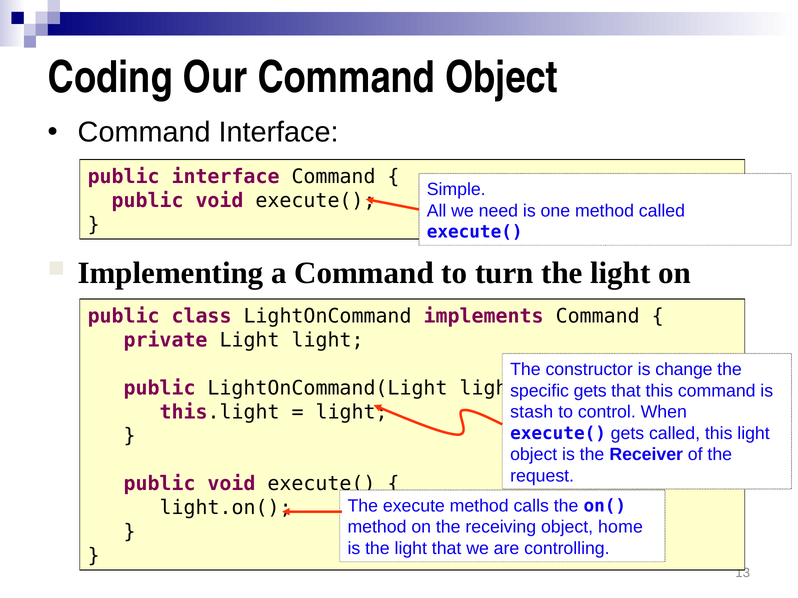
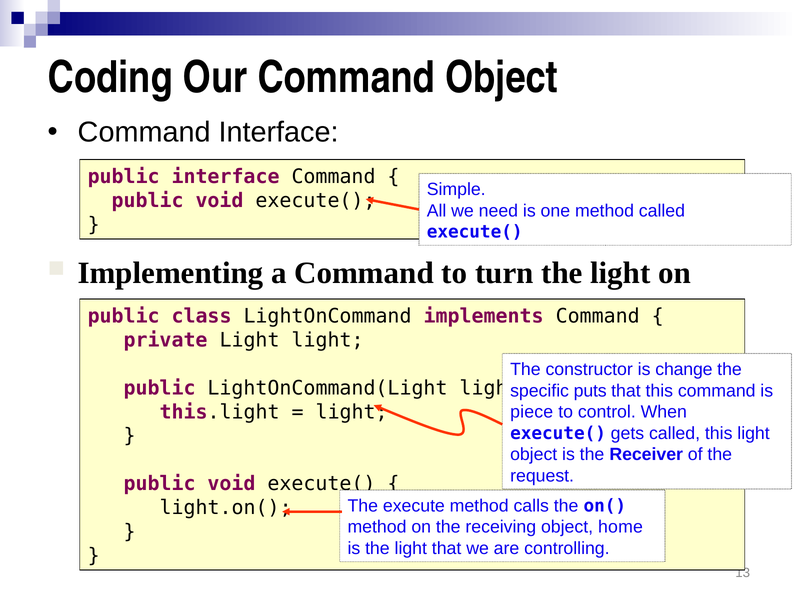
gets: gets -> puts (590, 391)
stash: stash -> piece (532, 412)
